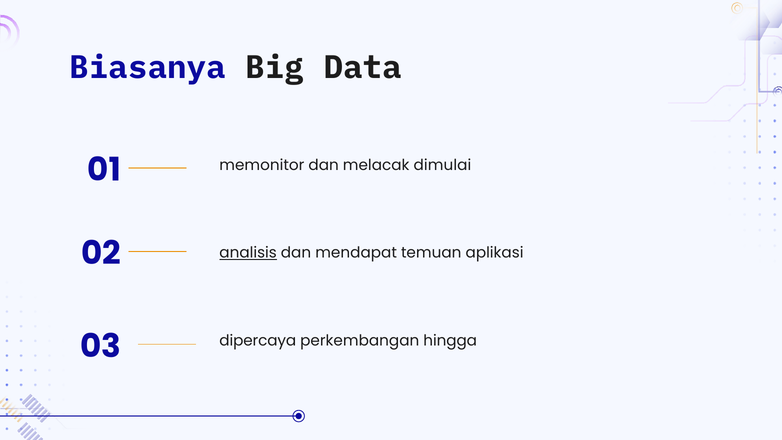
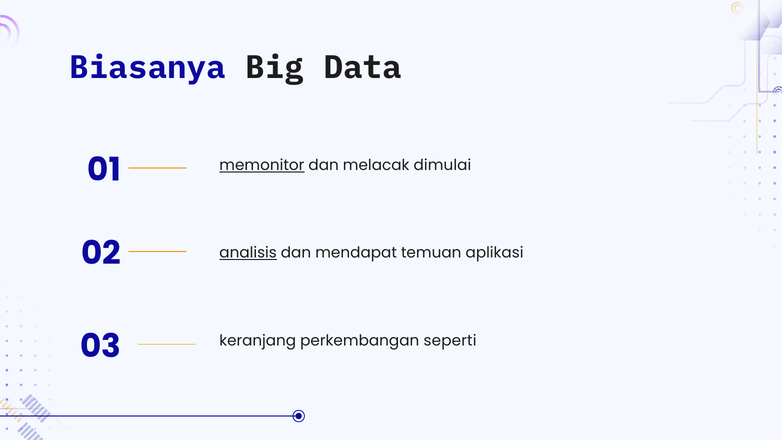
memonitor underline: none -> present (262, 165)
dipercaya: dipercaya -> keranjang (258, 341)
hingga: hingga -> seperti (450, 341)
